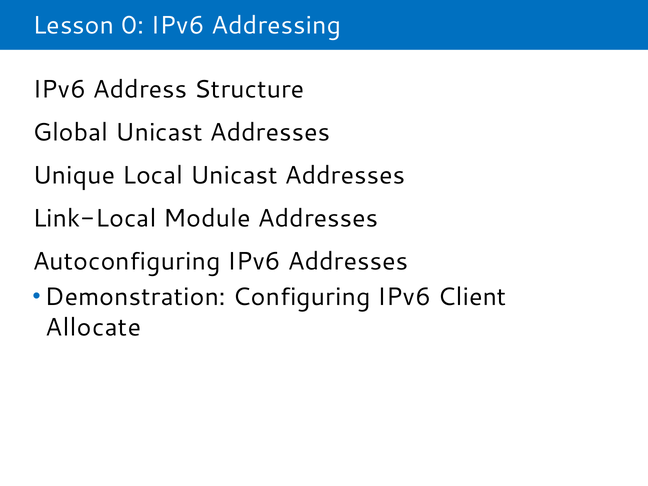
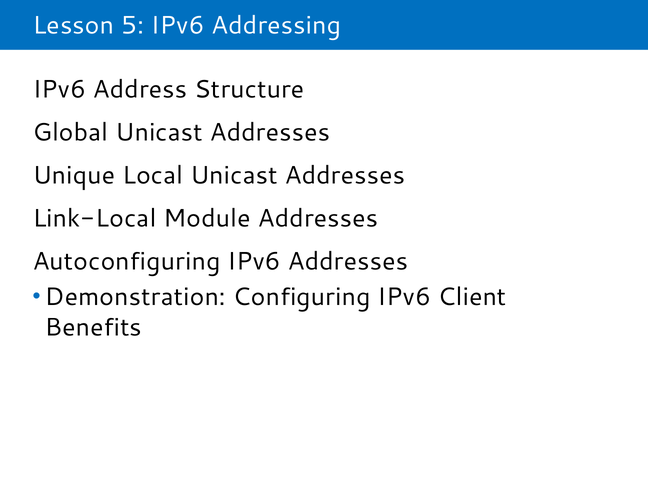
0: 0 -> 5 (133, 26)
Allocate: Allocate -> Benefits (93, 327)
